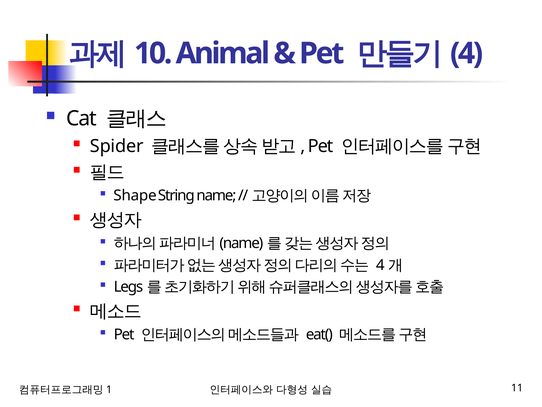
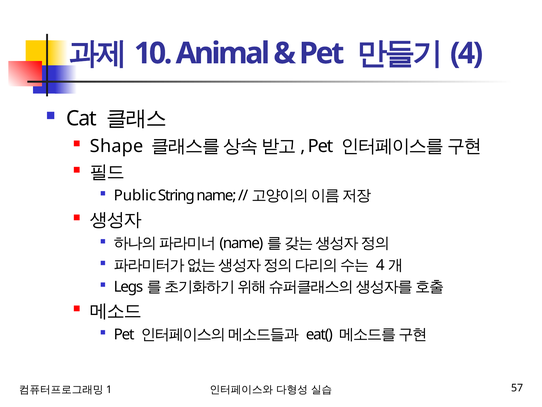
Spider: Spider -> Shape (117, 146)
Shape: Shape -> Public (135, 195)
11: 11 -> 57 (517, 387)
